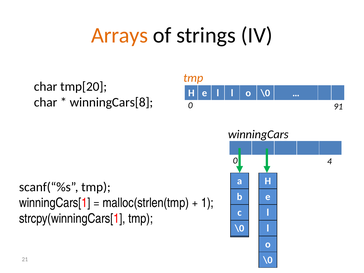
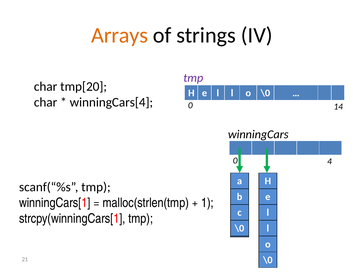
tmp colour: orange -> purple (193, 78)
winningCars[8: winningCars[8 -> winningCars[4 (111, 102)
91: 91 -> 14 (338, 107)
